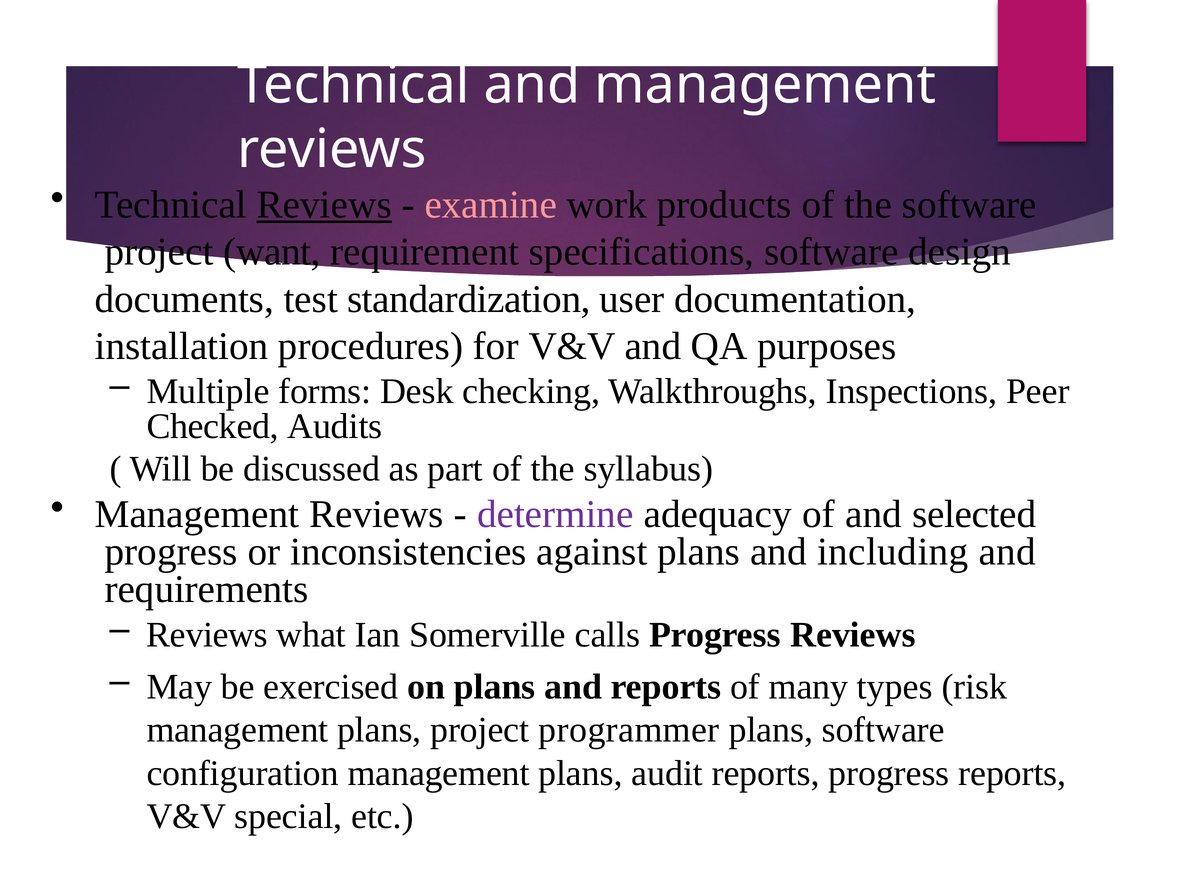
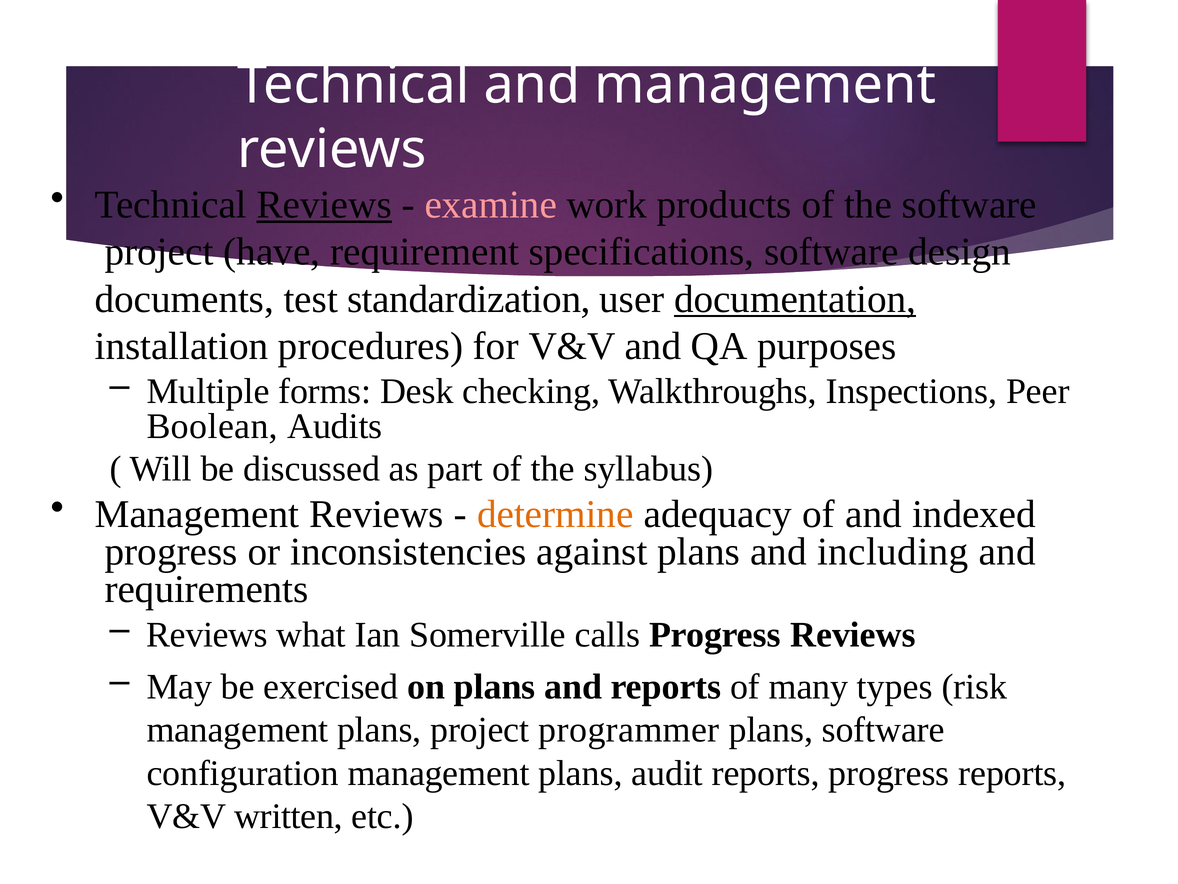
want: want -> have (272, 252)
documentation underline: none -> present (795, 299)
Checked: Checked -> Boolean (212, 426)
determine colour: purple -> orange (555, 514)
selected: selected -> indexed (974, 514)
special: special -> written (289, 816)
